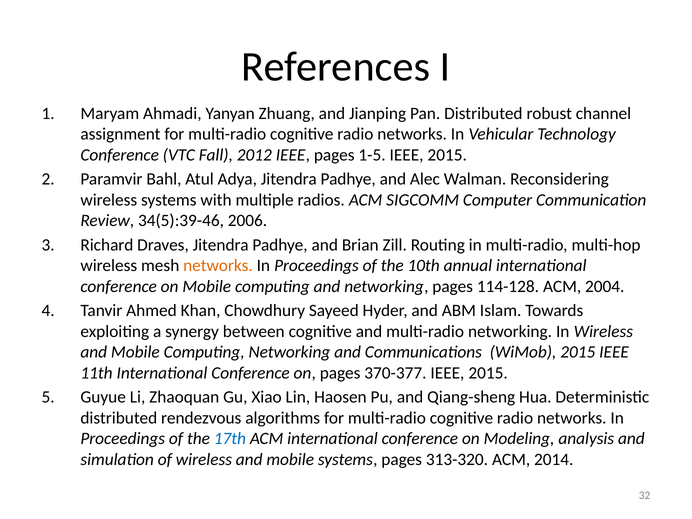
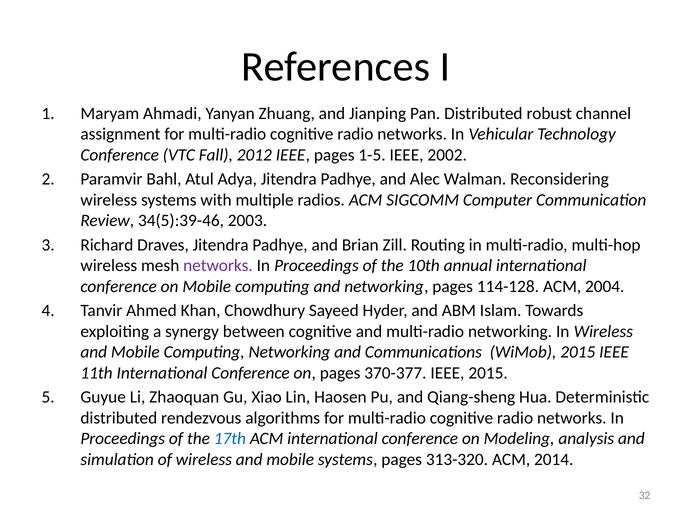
1-5 IEEE 2015: 2015 -> 2002 (447, 155)
2006: 2006 -> 2003 (248, 221)
networks colour: orange -> purple (218, 266)
